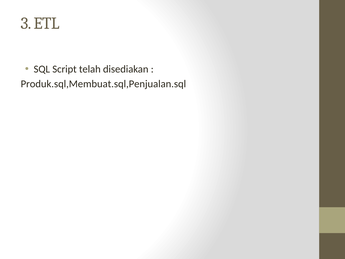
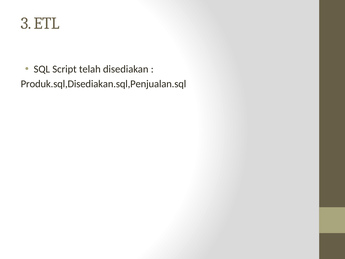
Produk.sql,Membuat.sql,Penjualan.sql: Produk.sql,Membuat.sql,Penjualan.sql -> Produk.sql,Disediakan.sql,Penjualan.sql (103, 84)
